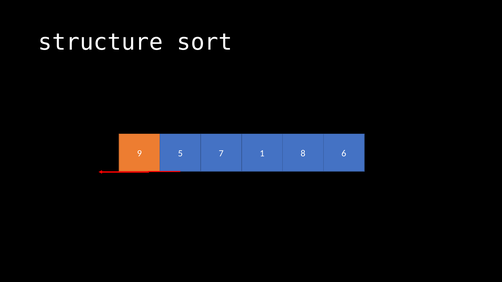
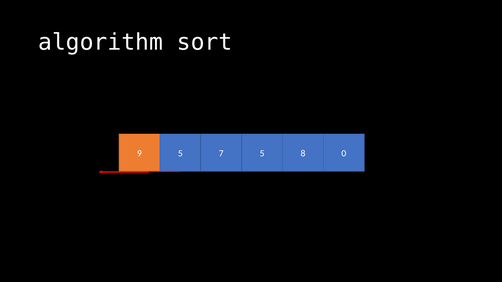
structure: structure -> algorithm (101, 42)
7 1: 1 -> 5 (262, 153)
6: 6 -> 0 (344, 153)
